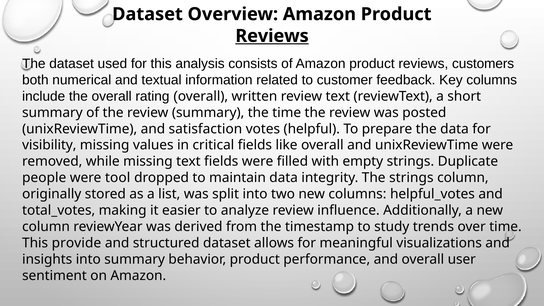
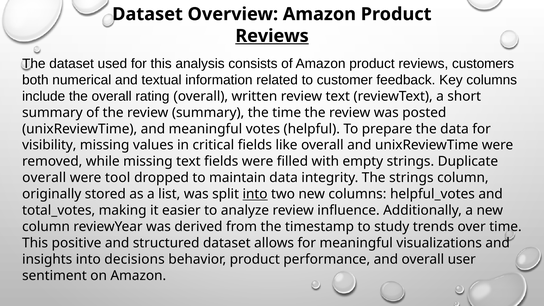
and satisfaction: satisfaction -> meaningful (205, 129)
people: people -> overall (44, 178)
into underline: none -> present (255, 194)
provide: provide -> positive (76, 243)
into summary: summary -> decisions (135, 259)
